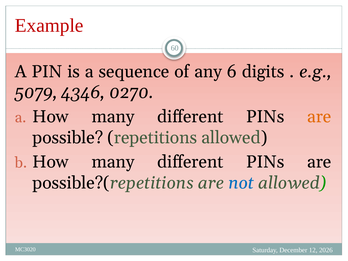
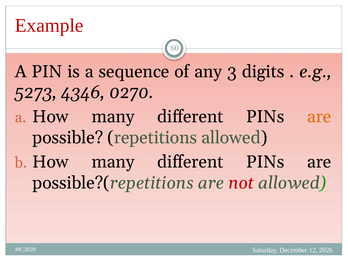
6: 6 -> 3 (232, 72)
5079: 5079 -> 5273 (36, 92)
not colour: blue -> red (241, 183)
